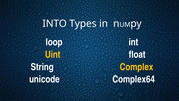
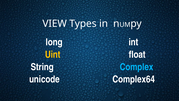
INTO: INTO -> VIEW (55, 23)
loop: loop -> long (54, 42)
Complex colour: yellow -> light blue (137, 67)
